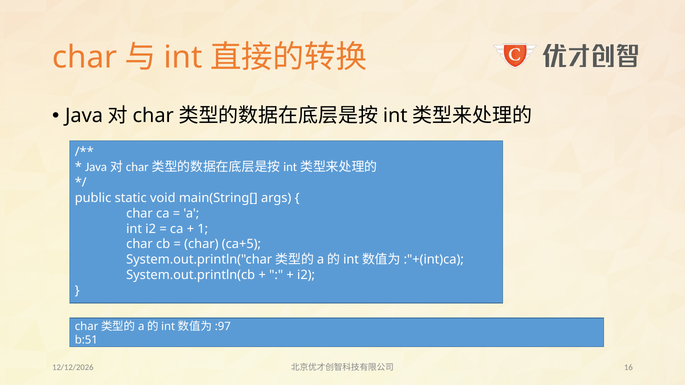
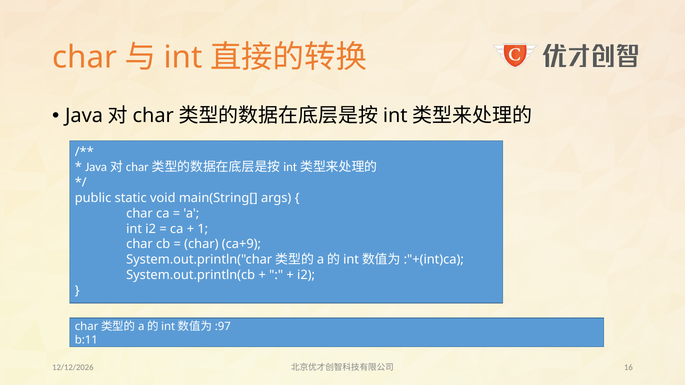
ca+5: ca+5 -> ca+9 (241, 244)
b:51: b:51 -> b:11 (86, 340)
